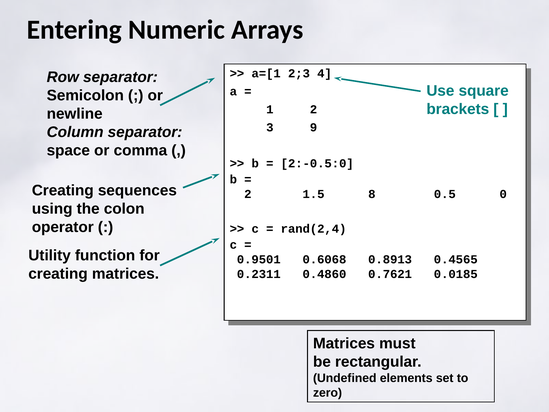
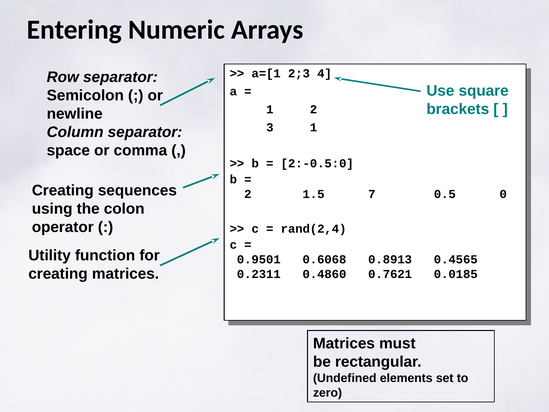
3 9: 9 -> 1 (314, 127)
8: 8 -> 7 (372, 194)
